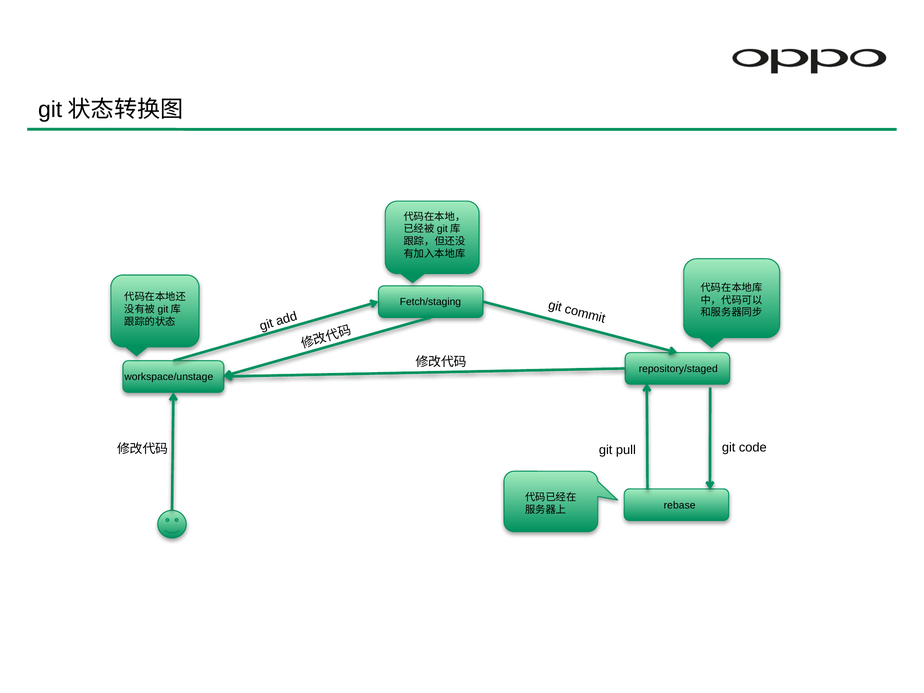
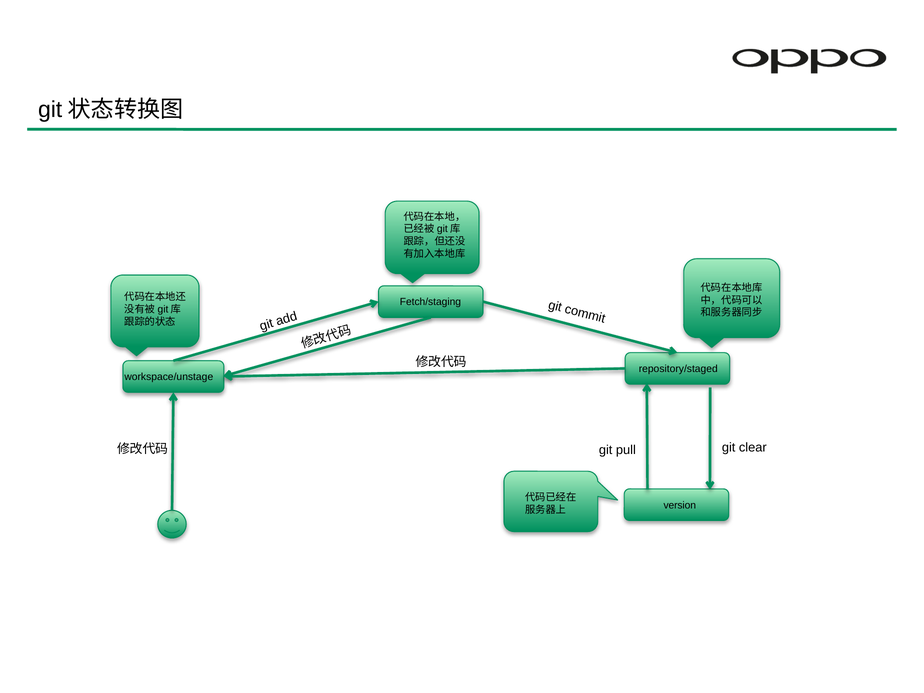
code: code -> clear (753, 447)
rebase: rebase -> version (680, 505)
